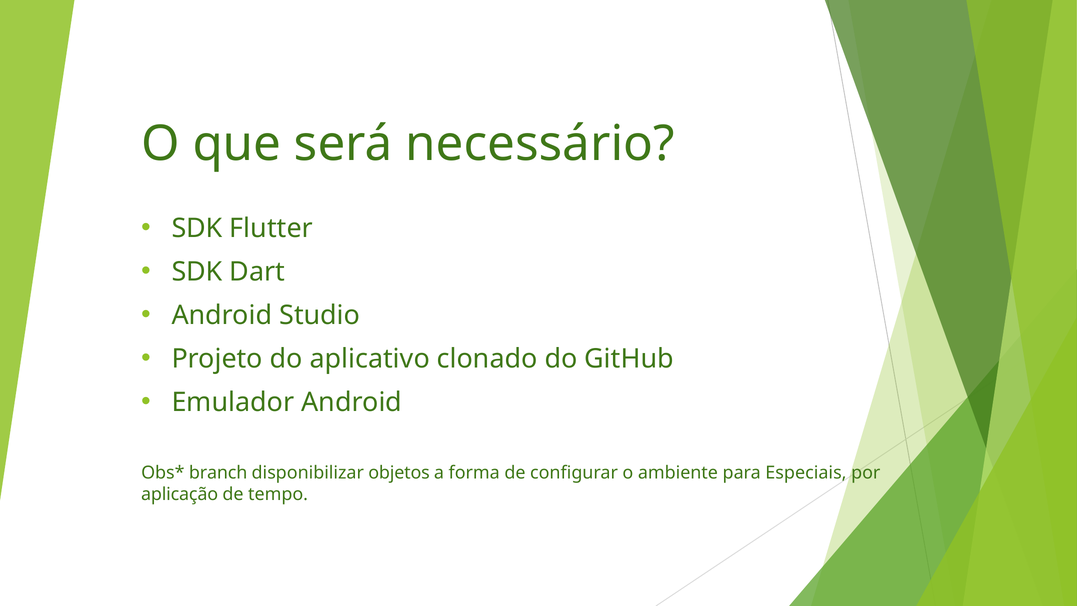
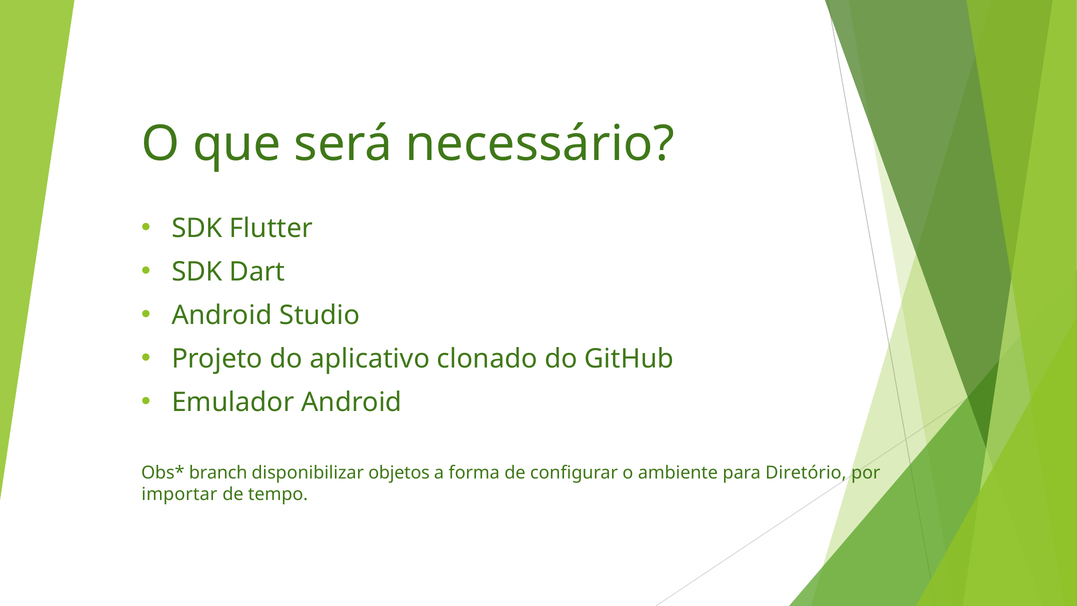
Especiais: Especiais -> Diretório (806, 472)
aplicação: aplicação -> importar (179, 494)
